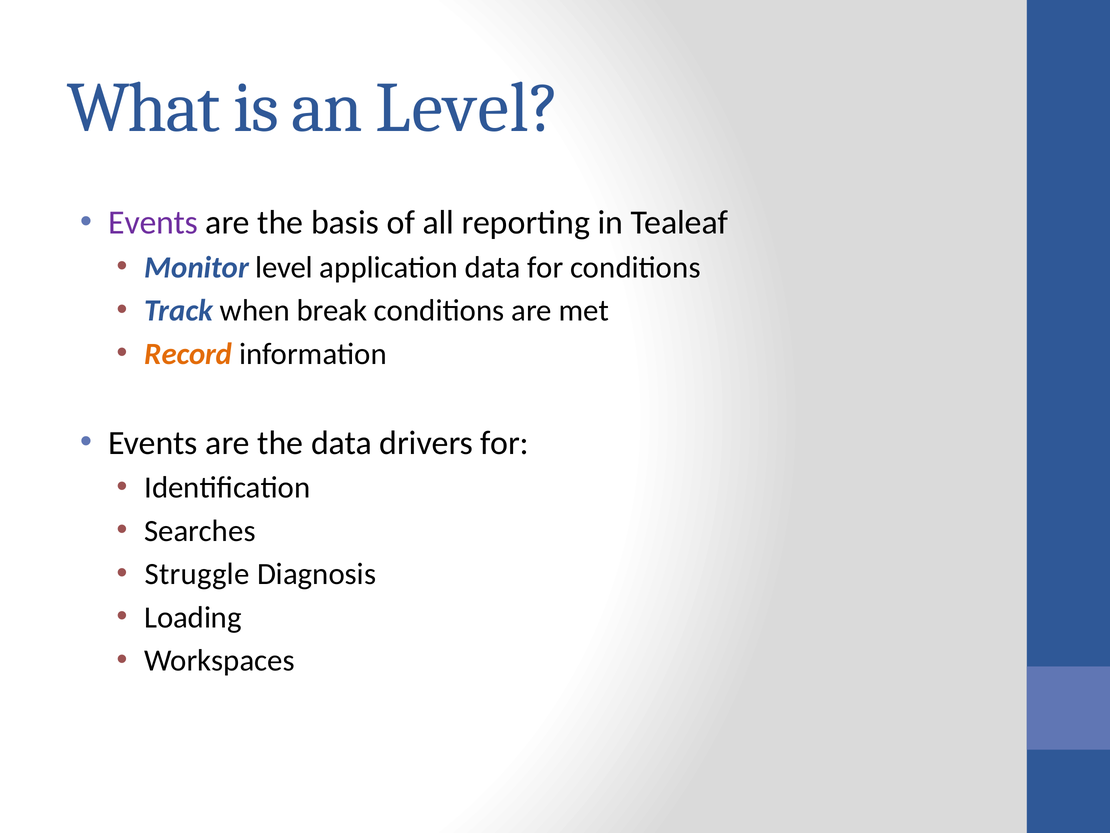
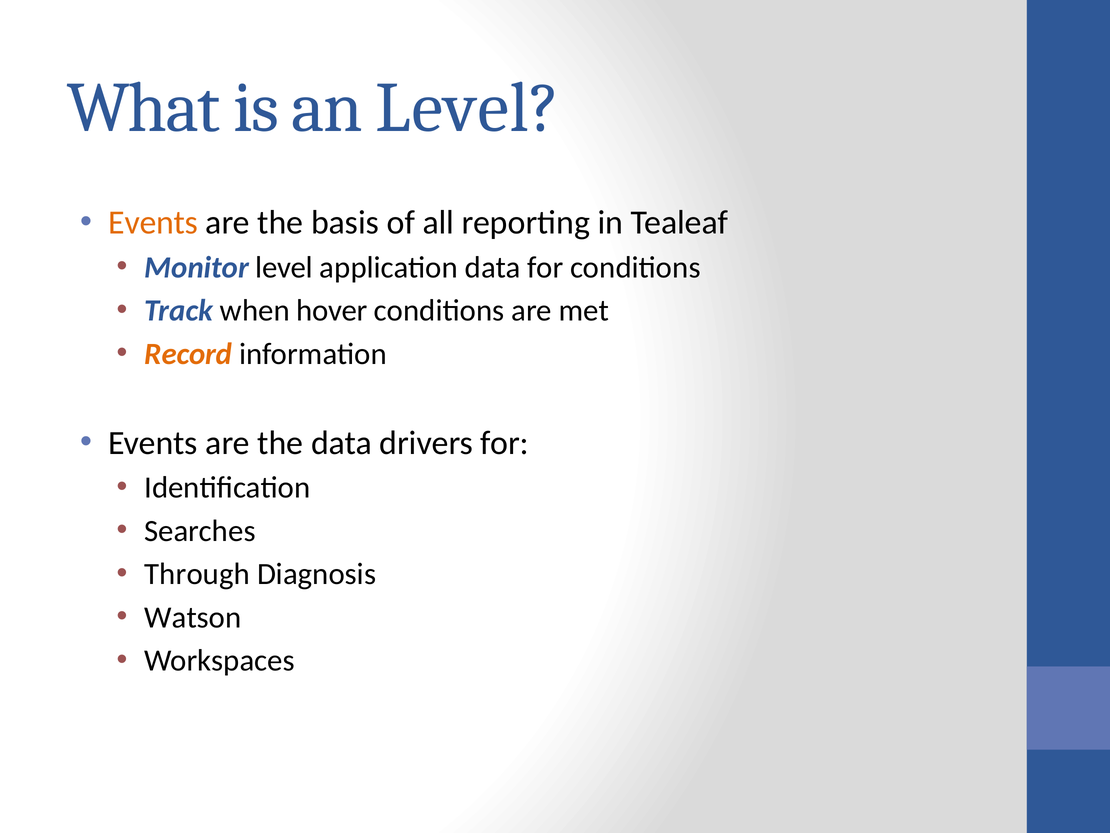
Events colour: purple -> orange (153, 223)
break: break -> hover (332, 310)
Struggle: Struggle -> Through (197, 574)
Loading: Loading -> Watson (193, 617)
